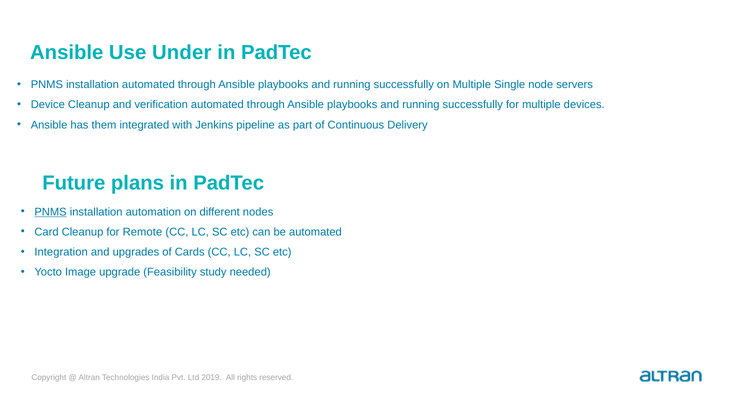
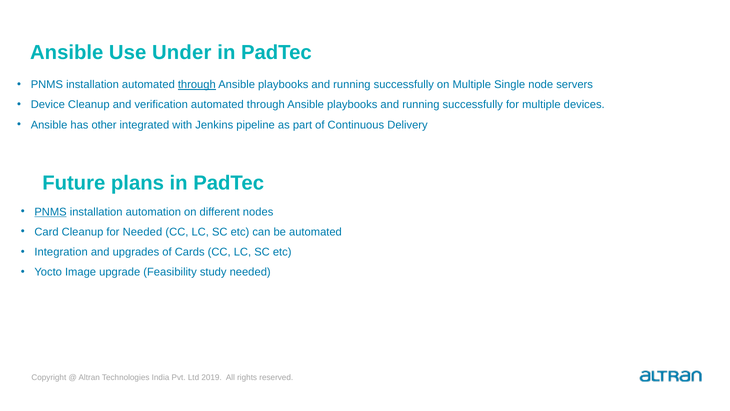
through underline: none -> present (197, 85)
them: them -> other (104, 125)
for Remote: Remote -> Needed (142, 232)
